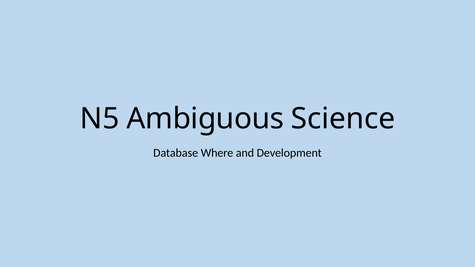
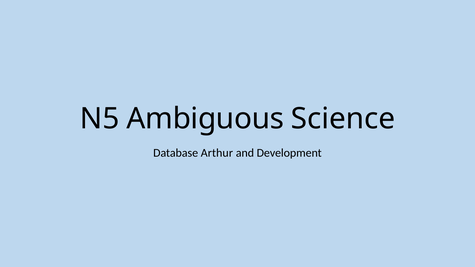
Where: Where -> Arthur (217, 153)
